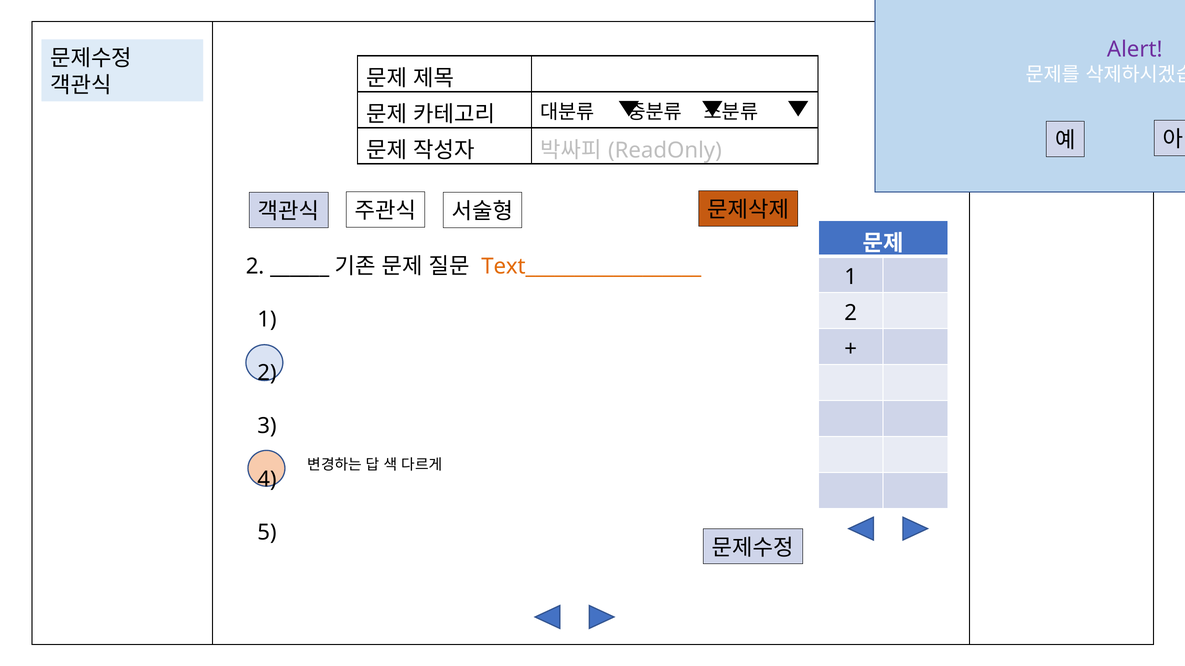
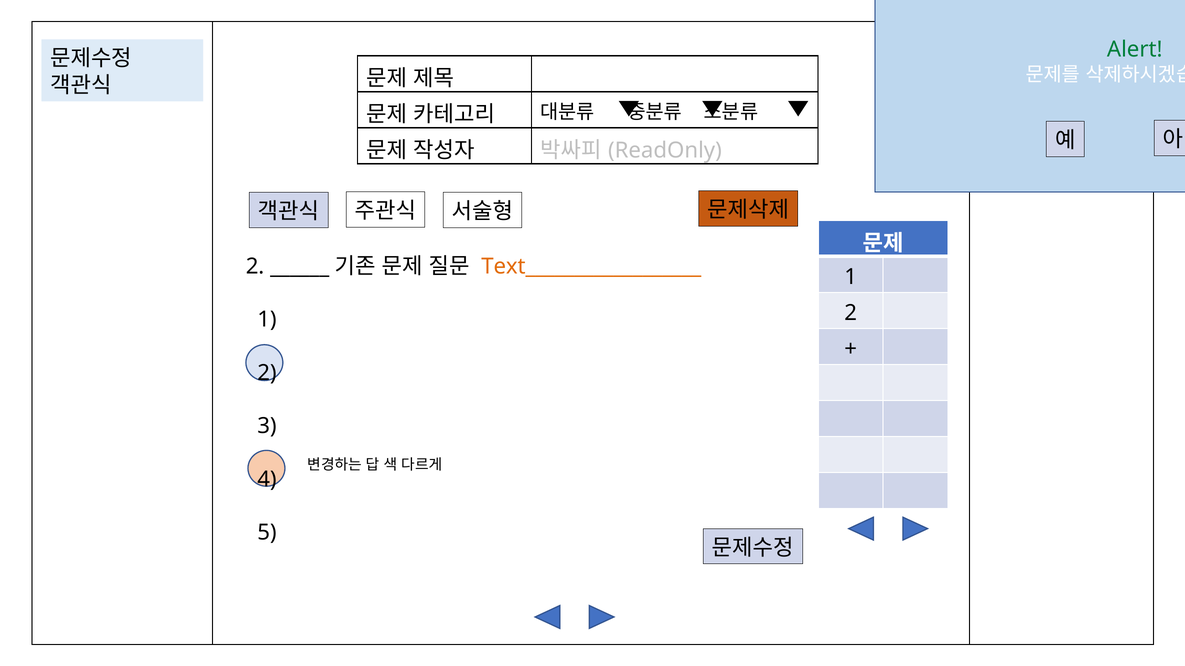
Alert colour: purple -> green (1135, 50)
